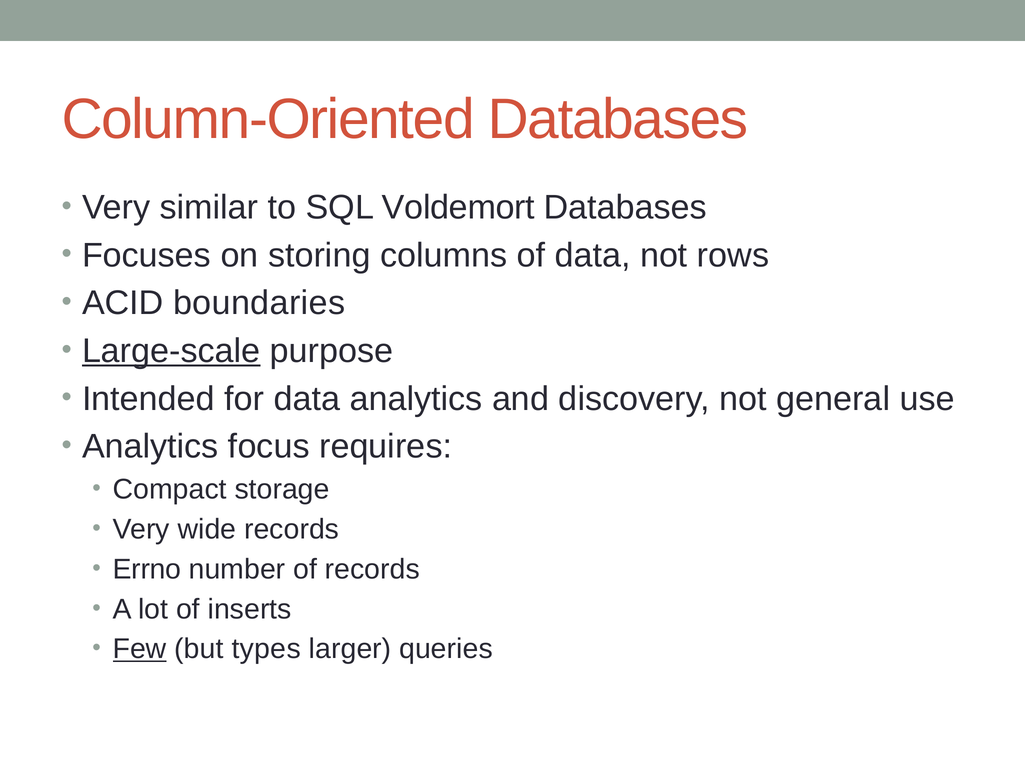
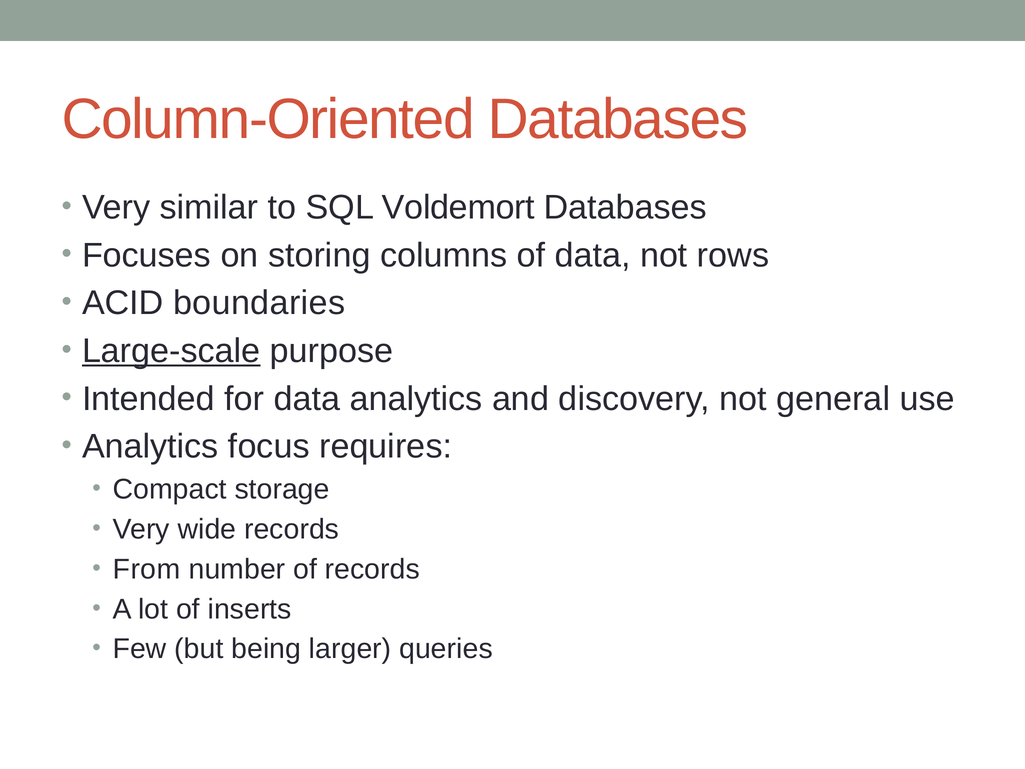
Errno: Errno -> From (147, 569)
Few underline: present -> none (140, 649)
types: types -> being (266, 649)
